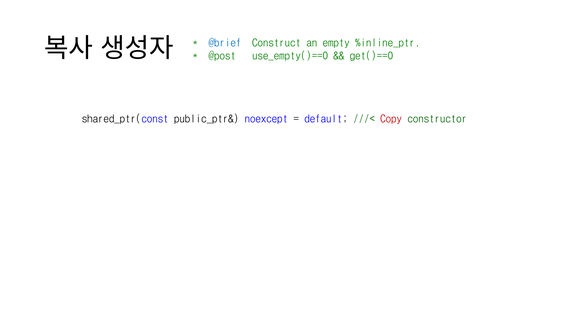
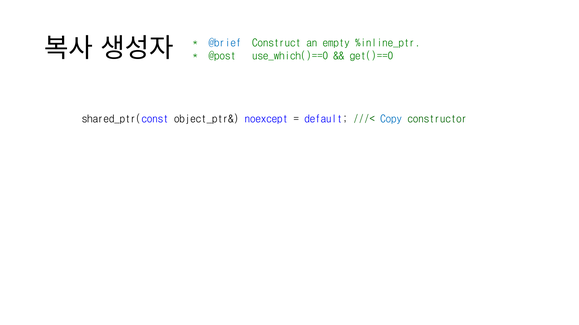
use_empty()==0: use_empty()==0 -> use_which()==0 (290, 56)
public_ptr&: public_ptr& -> object_ptr& (207, 119)
Copy colour: red -> blue (391, 119)
